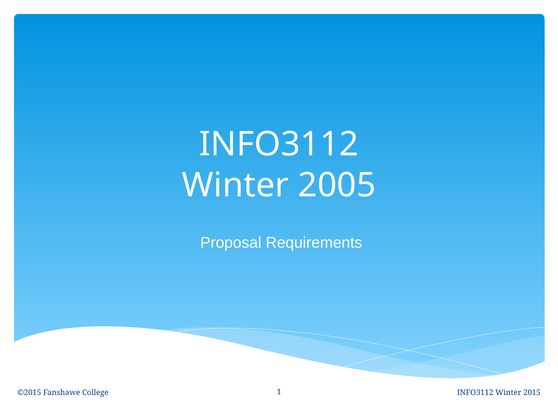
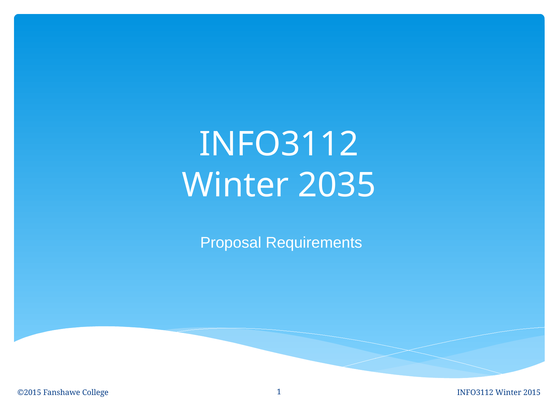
2005: 2005 -> 2035 (337, 185)
